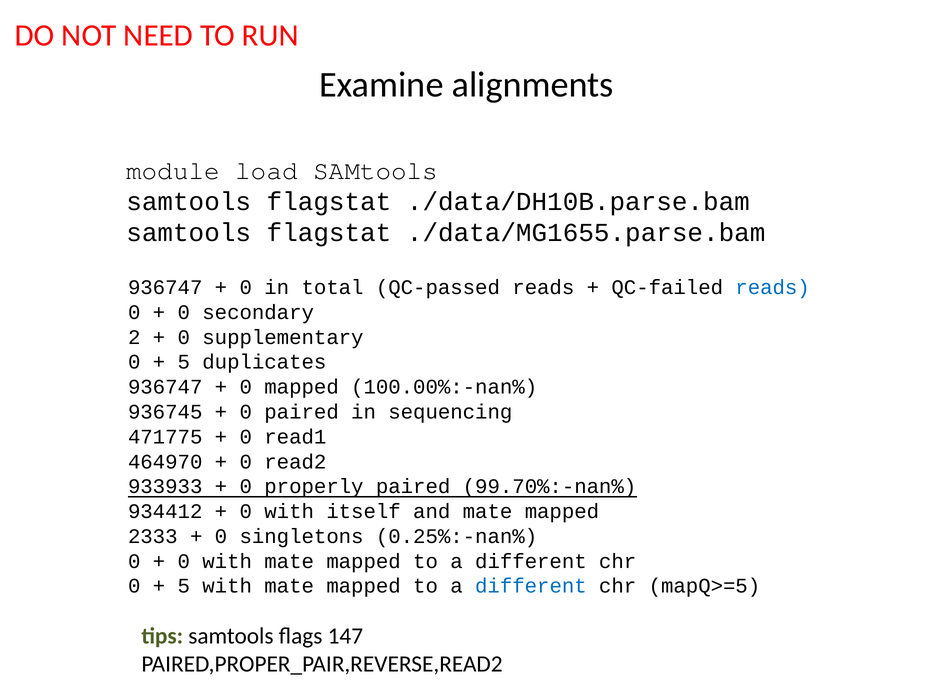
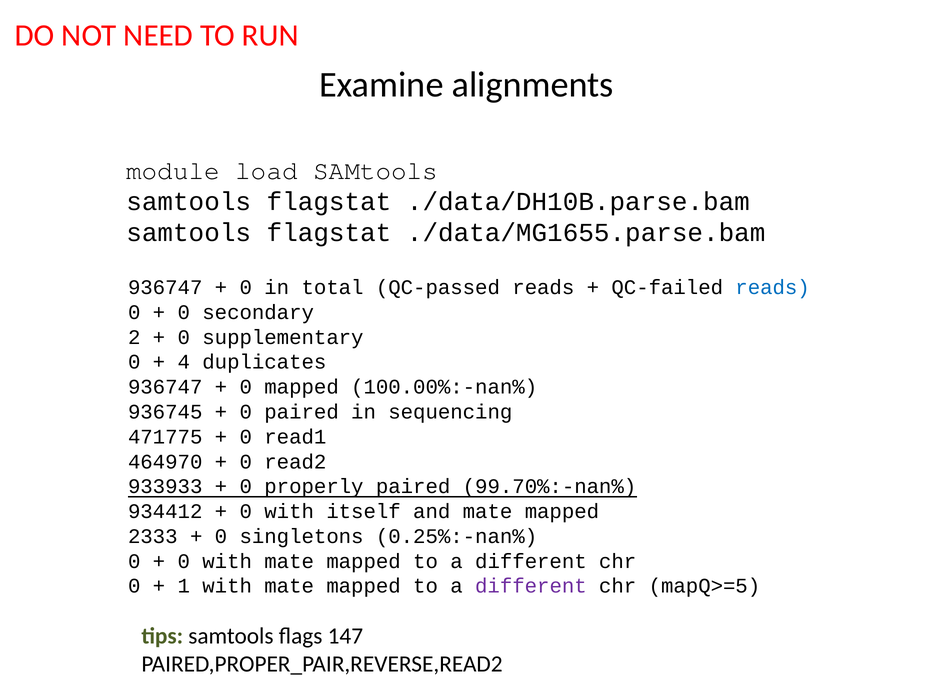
5: 5 -> 4 (184, 362)
5: 5 -> 1 (184, 586)
different colour: blue -> purple (531, 586)
